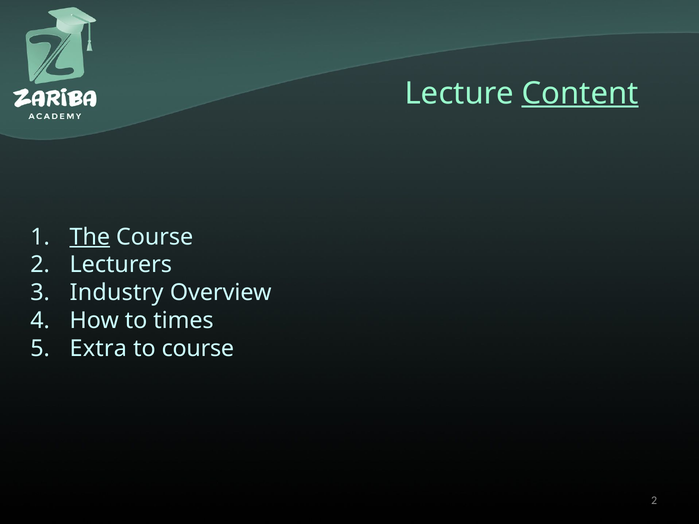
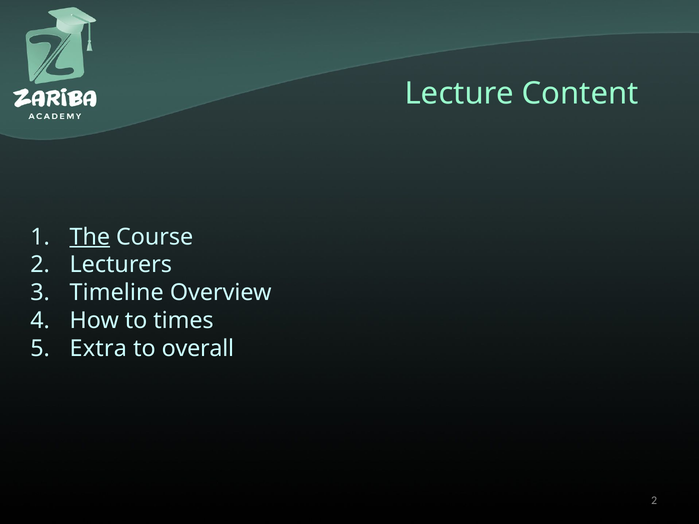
Content underline: present -> none (580, 93)
Industry: Industry -> Timeline (117, 293)
to course: course -> overall (198, 349)
